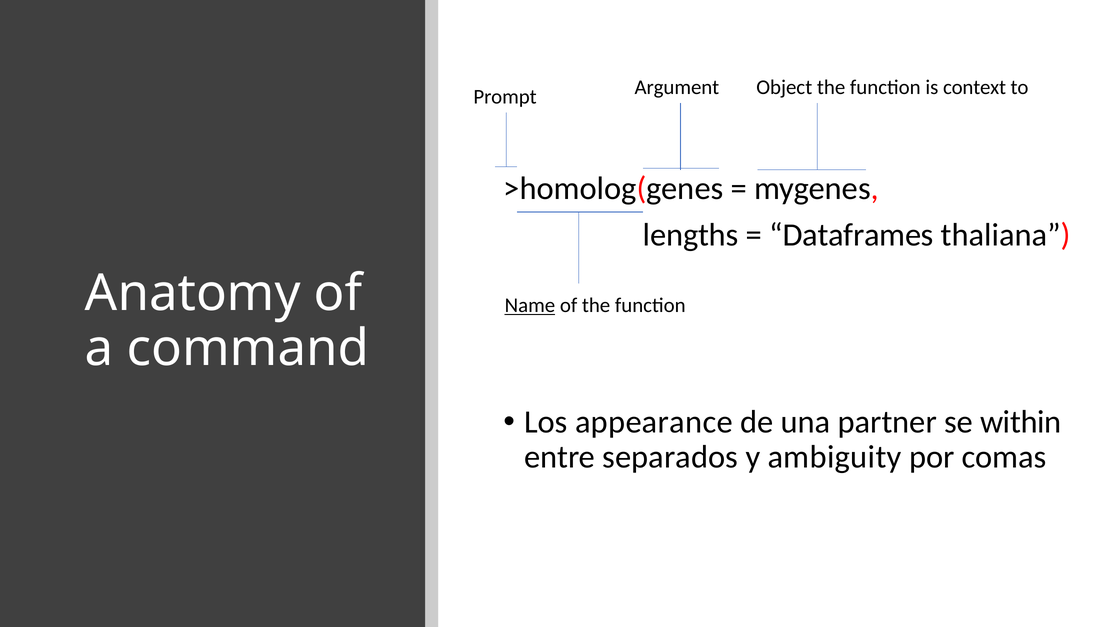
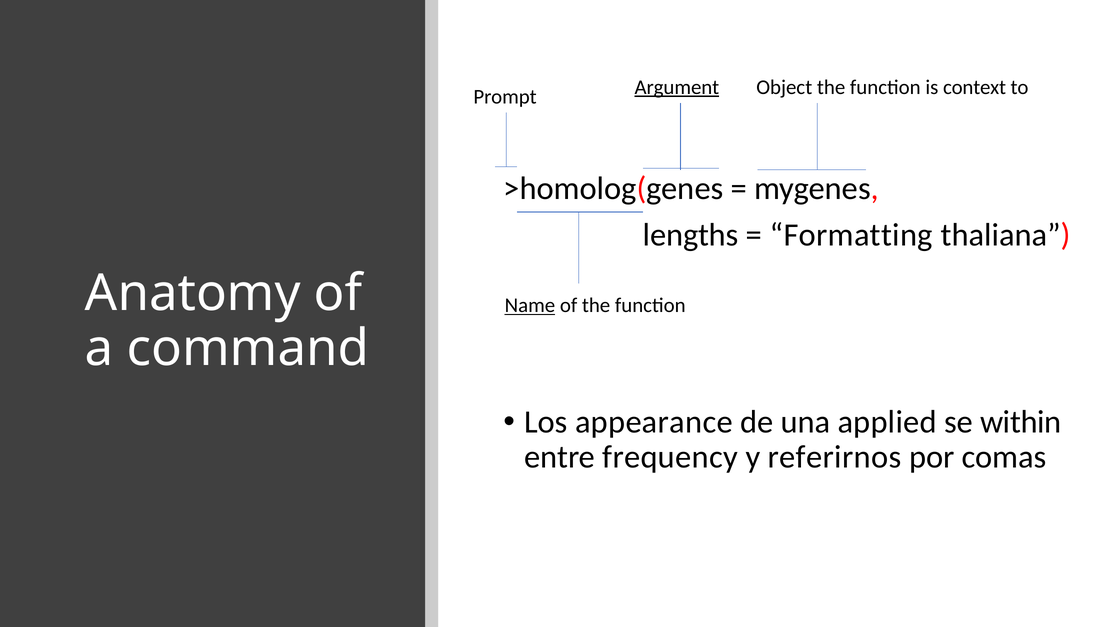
Argument underline: none -> present (677, 87)
Dataframes: Dataframes -> Formatting (851, 235)
partner: partner -> applied (887, 422)
separados: separados -> frequency (670, 457)
ambiguity: ambiguity -> referirnos (835, 457)
